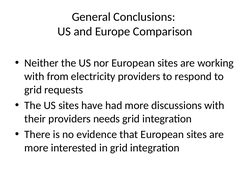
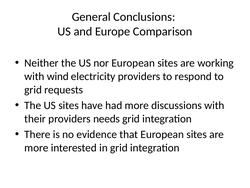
from: from -> wind (58, 76)
